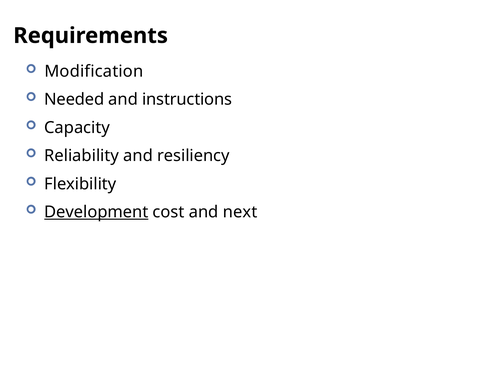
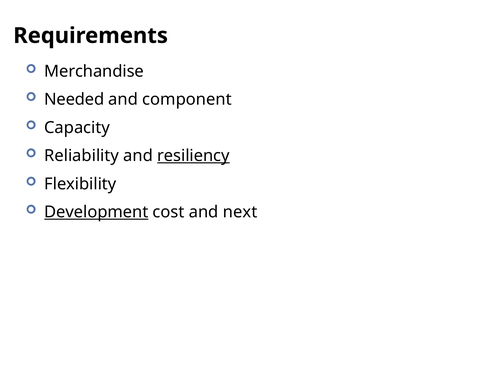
Modification: Modification -> Merchandise (94, 71)
instructions: instructions -> component (187, 100)
resiliency underline: none -> present (193, 156)
